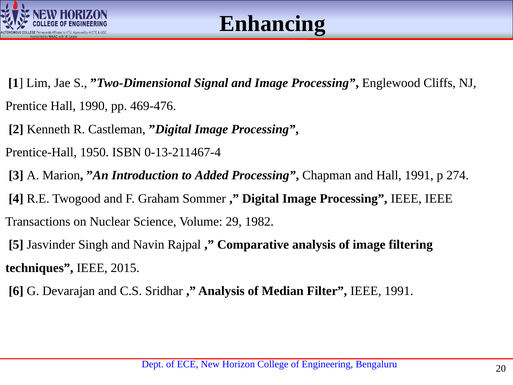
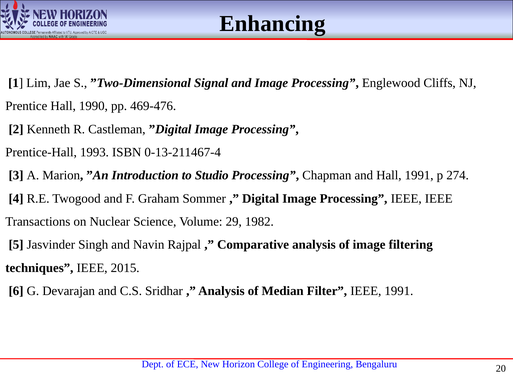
1950: 1950 -> 1993 (94, 152)
Added: Added -> Studio (212, 175)
